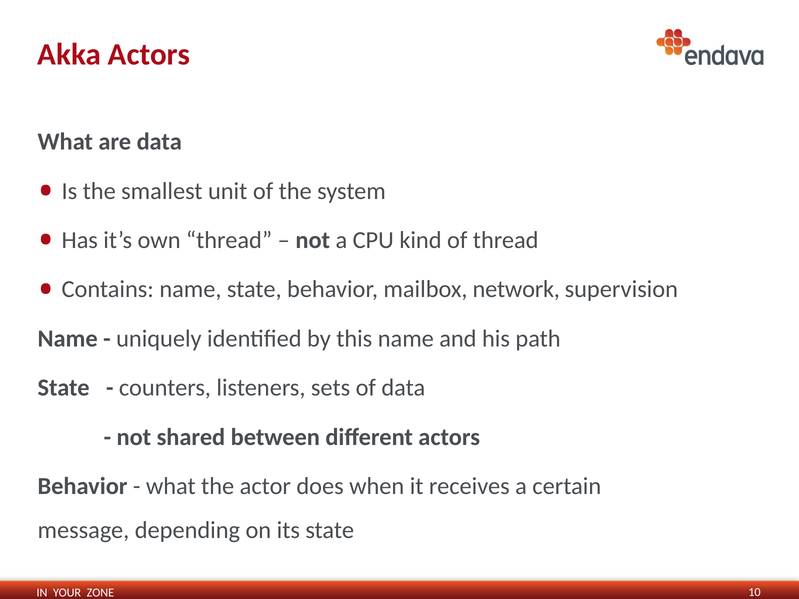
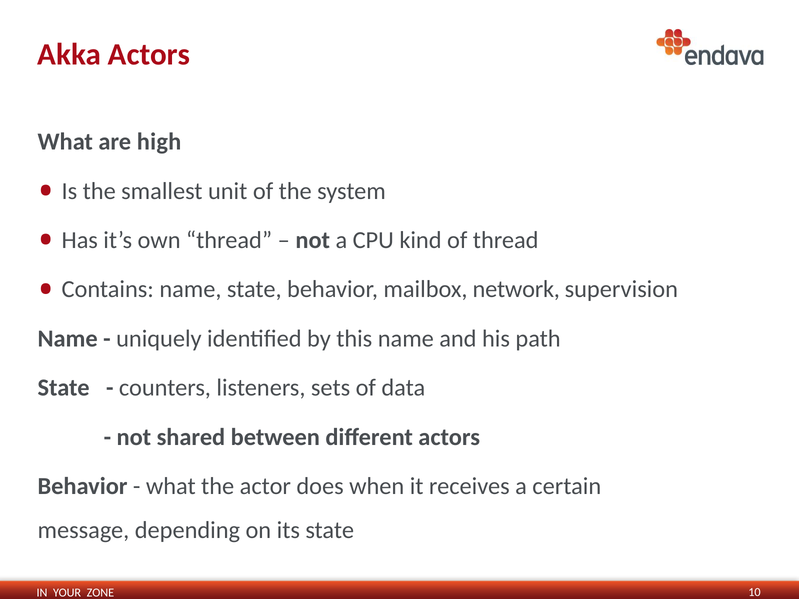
are data: data -> high (159, 142)
